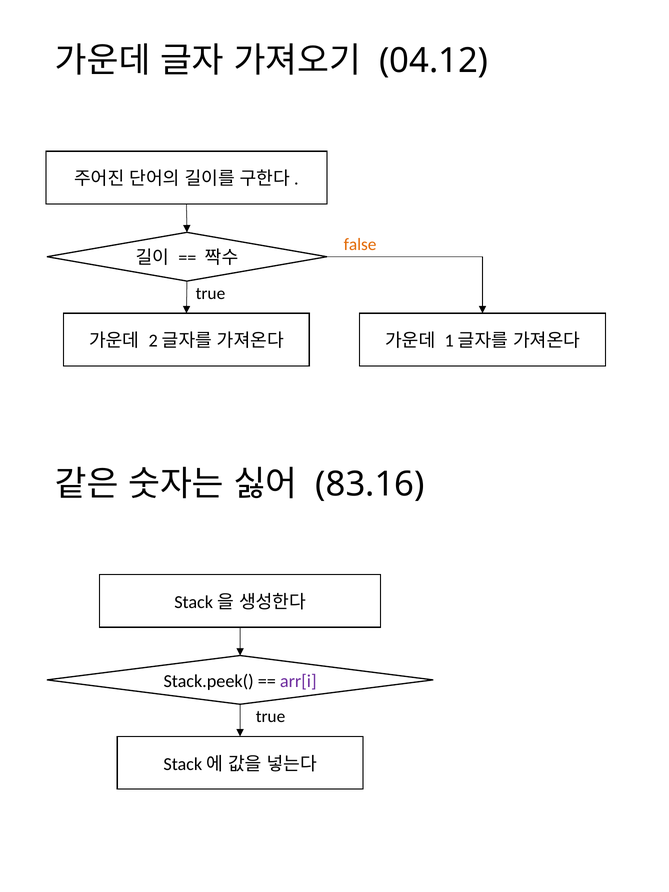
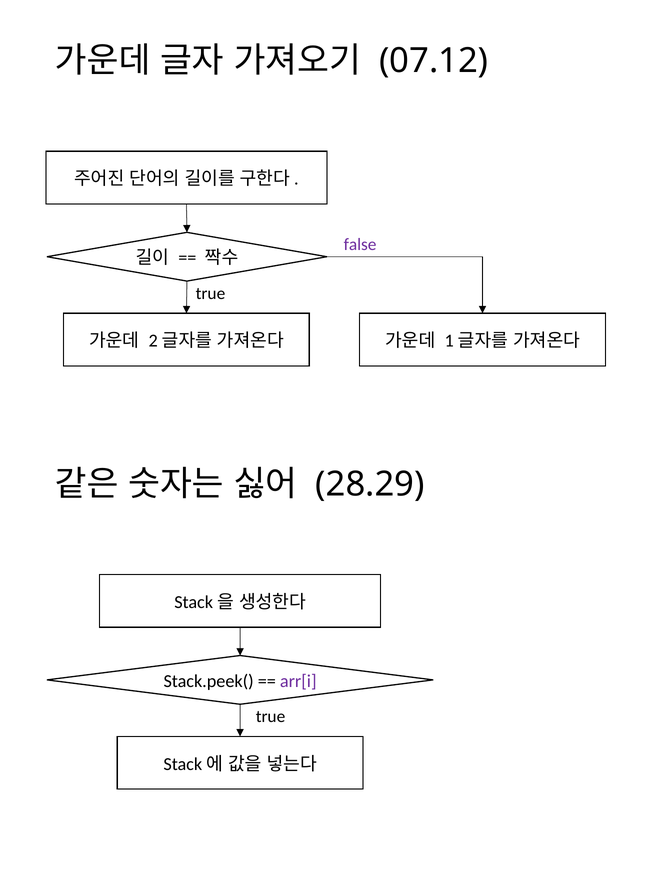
04.12: 04.12 -> 07.12 (434, 61)
false colour: orange -> purple (360, 245)
83.16: 83.16 -> 28.29 (370, 484)
